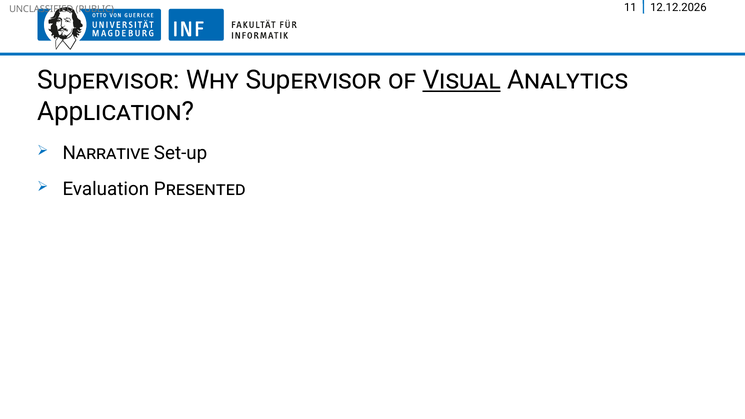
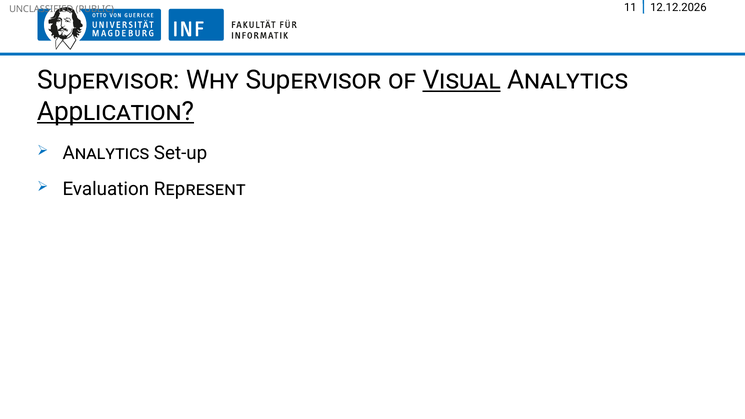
Application underline: none -> present (116, 111)
Narrative: Narrative -> Analytics (106, 153)
Presented: Presented -> Represent (200, 189)
